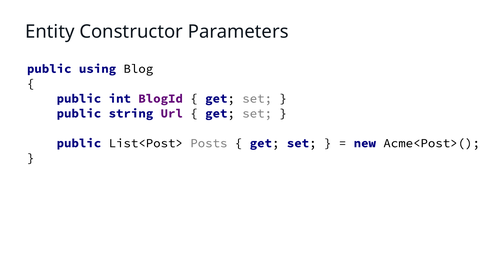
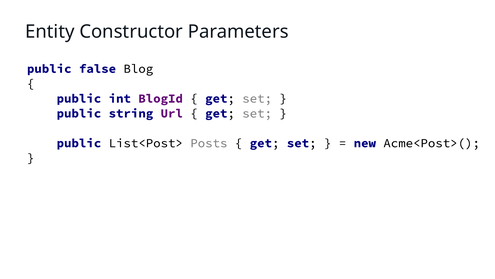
using: using -> false (98, 69)
